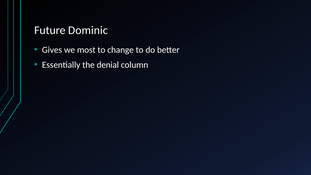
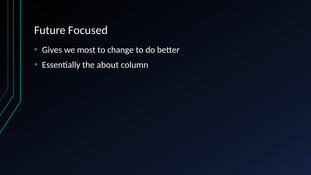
Dominic: Dominic -> Focused (88, 30)
denial: denial -> about (108, 65)
